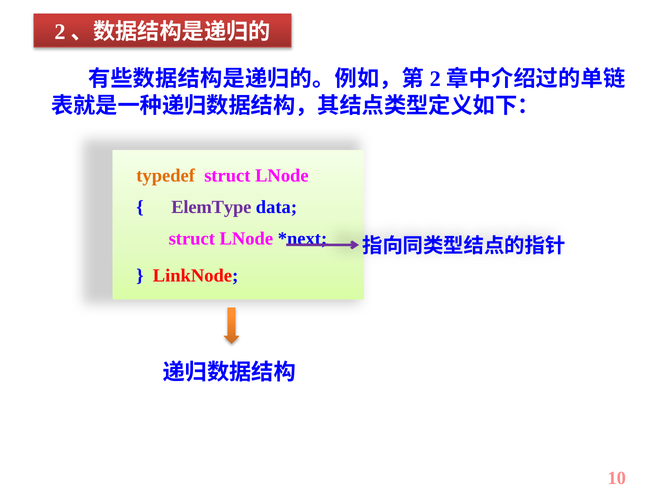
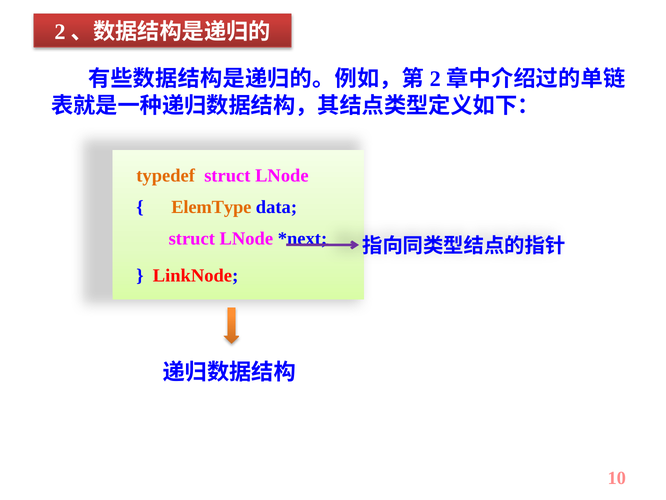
ElemType colour: purple -> orange (211, 207)
